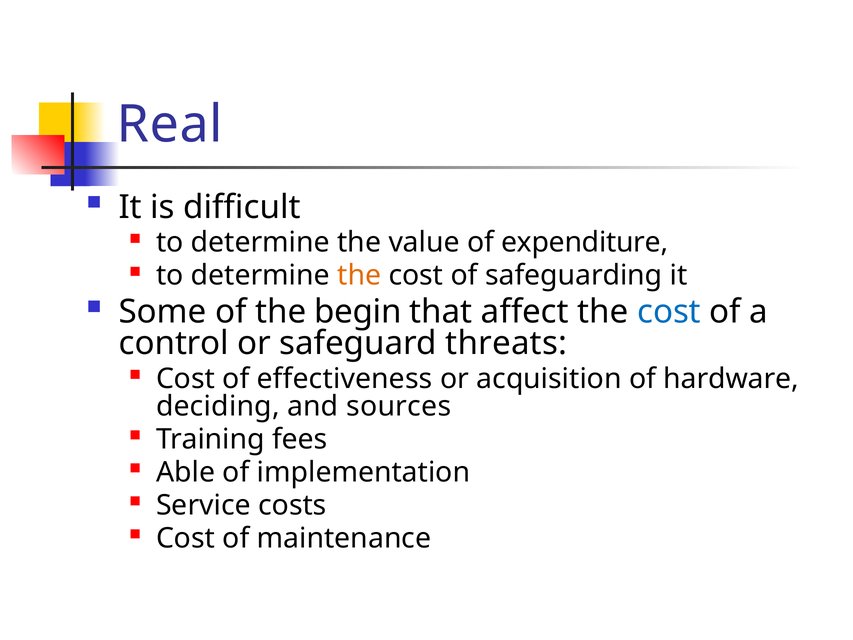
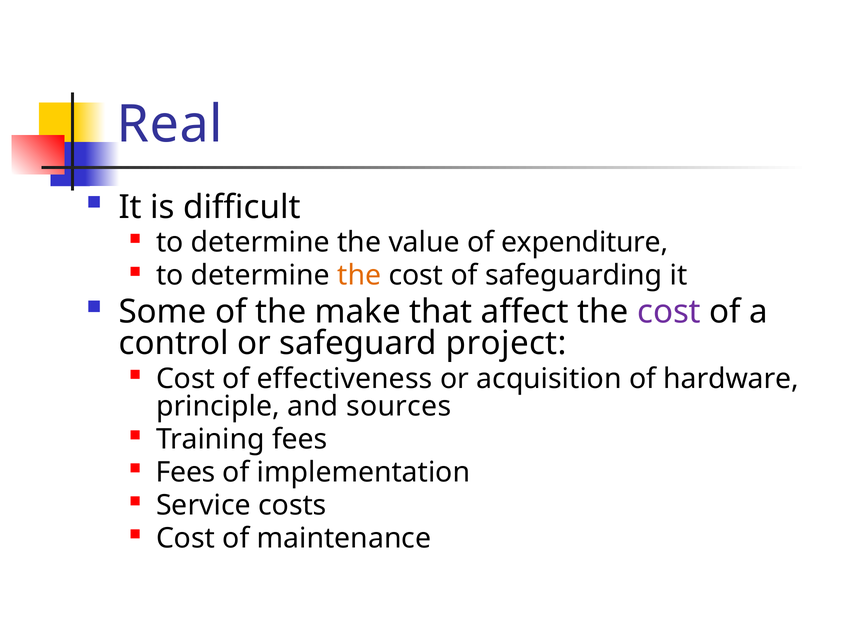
begin: begin -> make (358, 312)
cost colour: blue -> purple (669, 312)
threats: threats -> project (506, 343)
deciding: deciding -> principle (218, 406)
Able: Able -> Fees (186, 472)
